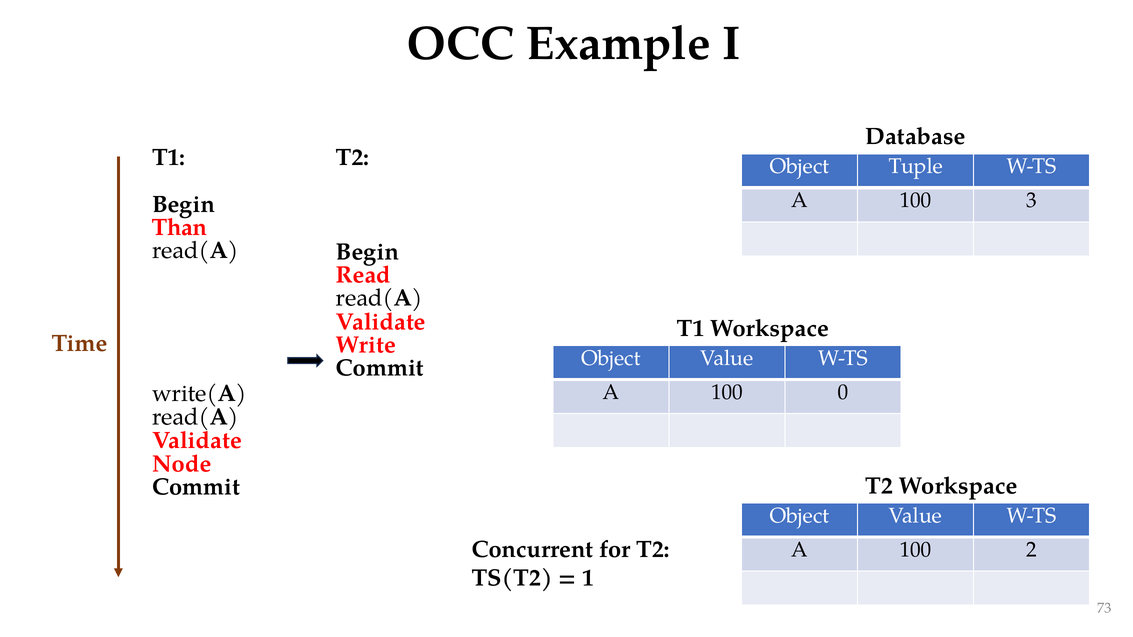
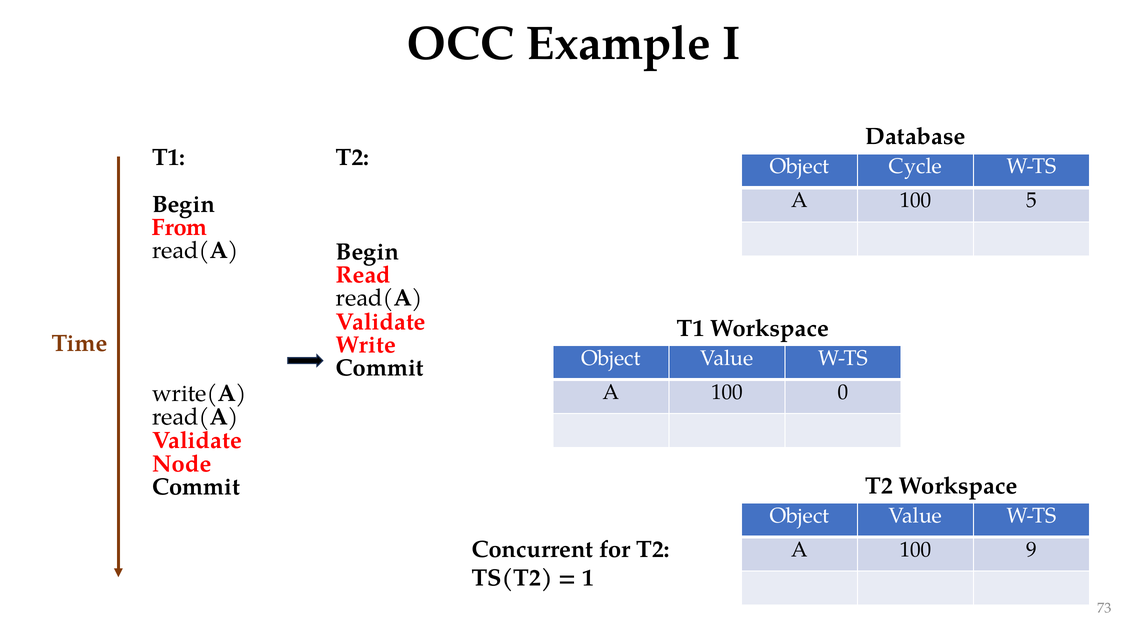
Tuple: Tuple -> Cycle (915, 167)
3: 3 -> 5 (1032, 201)
Than: Than -> From (180, 228)
2: 2 -> 9 (1032, 550)
